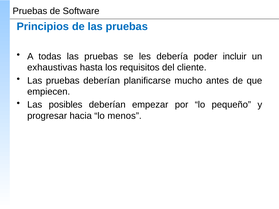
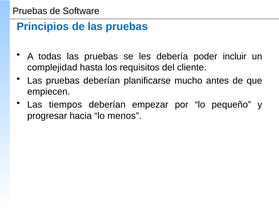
exhaustivas: exhaustivas -> complejidad (52, 68)
posibles: posibles -> tiempos (65, 105)
